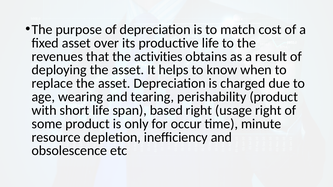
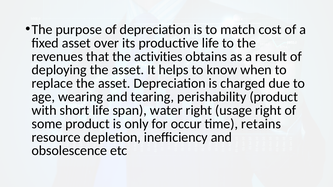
based: based -> water (166, 110)
minute: minute -> retains (261, 124)
